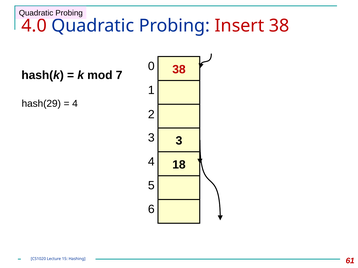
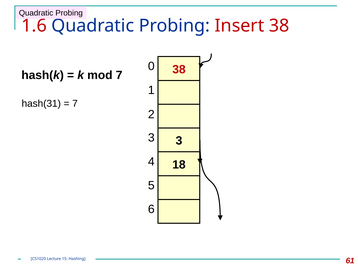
4.0: 4.0 -> 1.6 (34, 26)
hash(29: hash(29 -> hash(31 (41, 104)
4: 4 -> 7 (75, 104)
